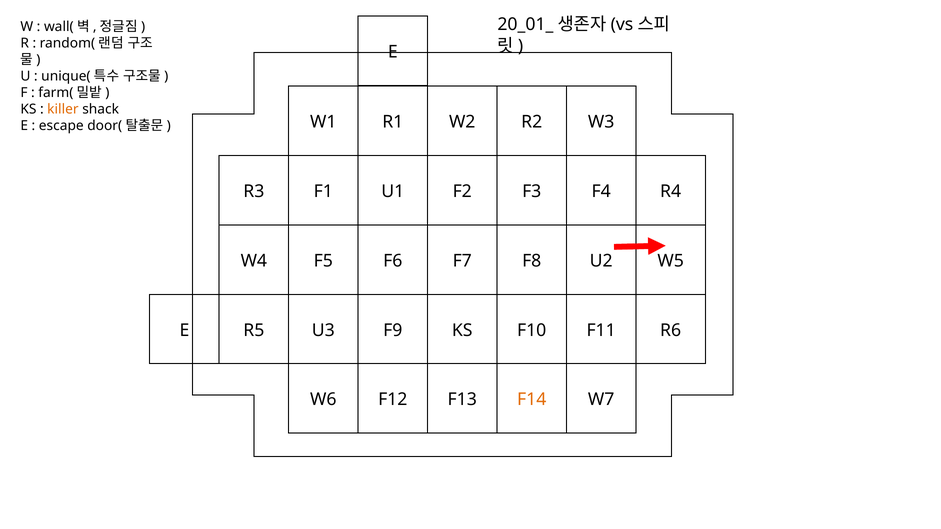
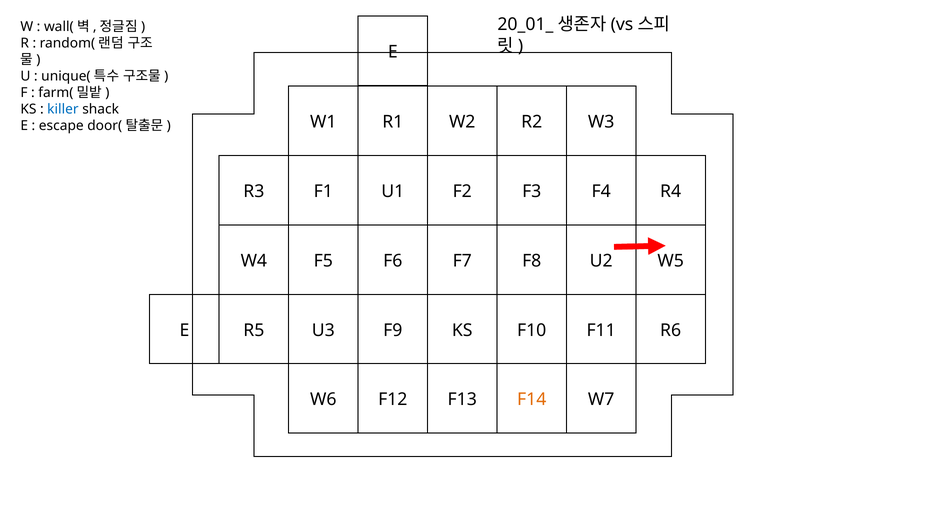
killer colour: orange -> blue (63, 109)
